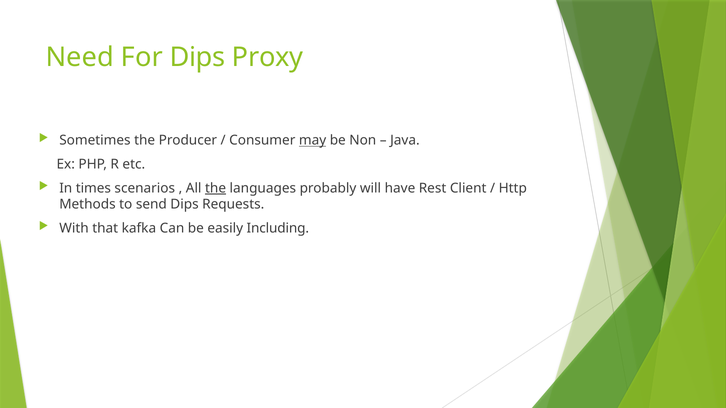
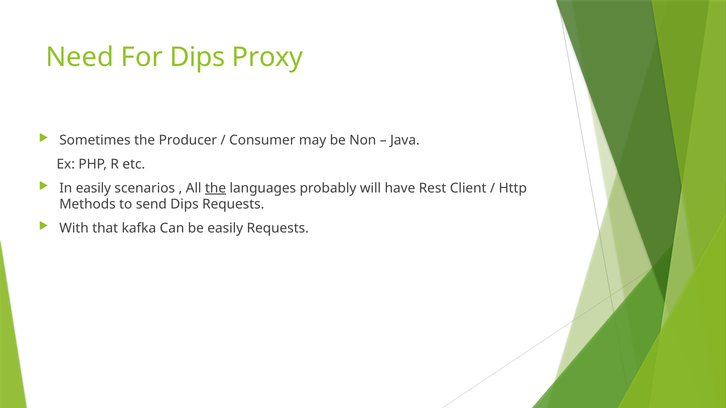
may underline: present -> none (313, 141)
In times: times -> easily (93, 188)
easily Including: Including -> Requests (278, 229)
